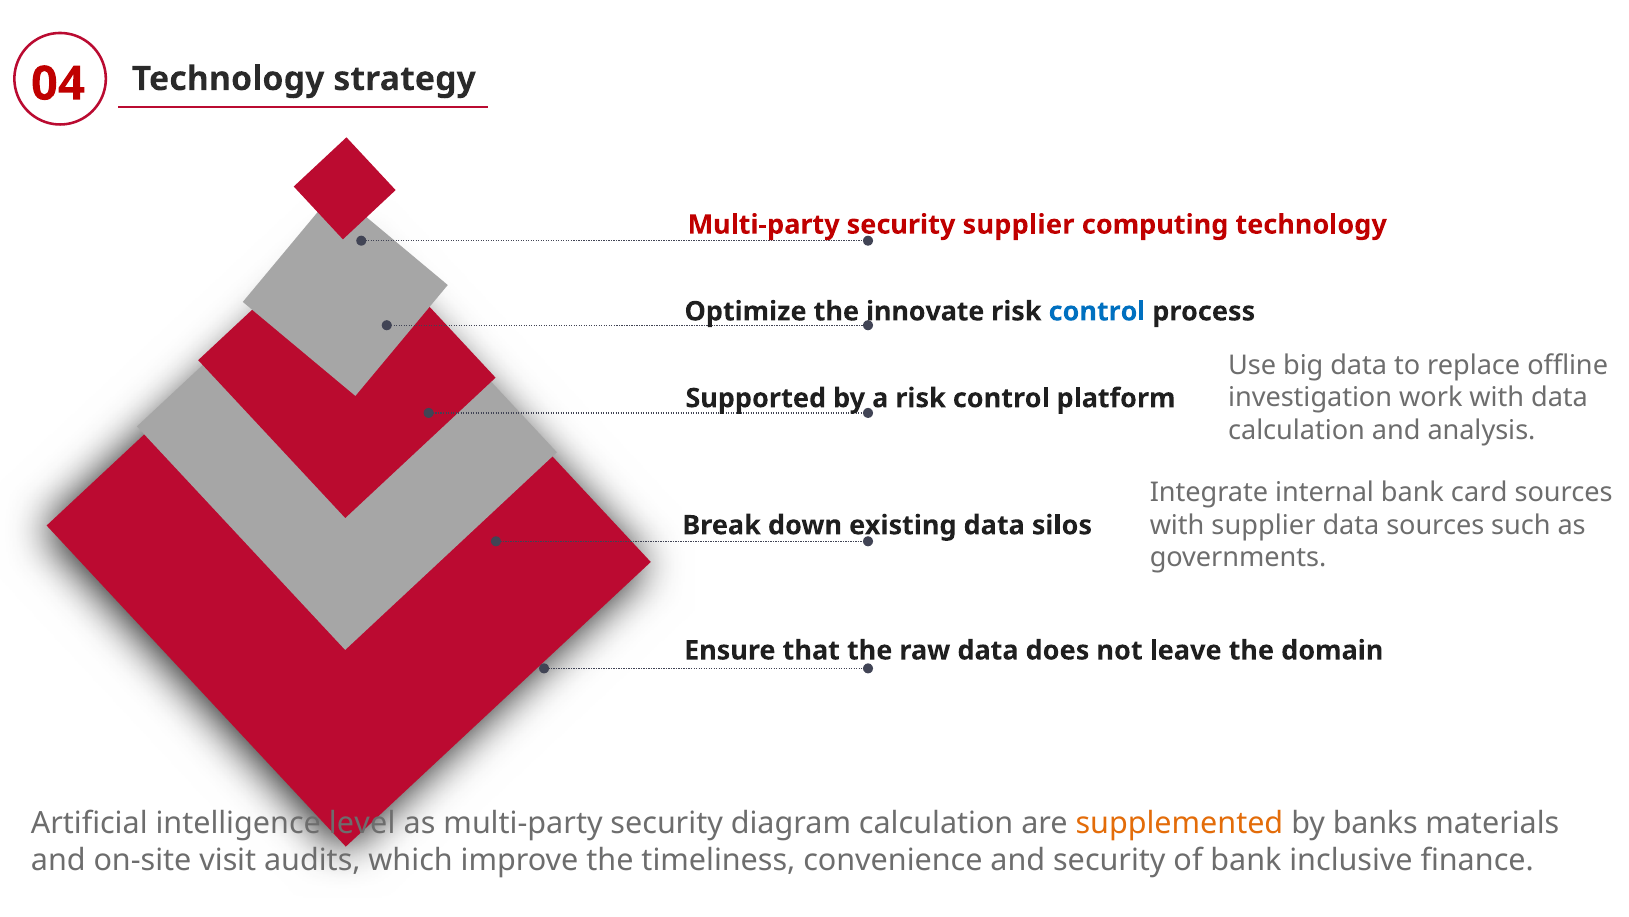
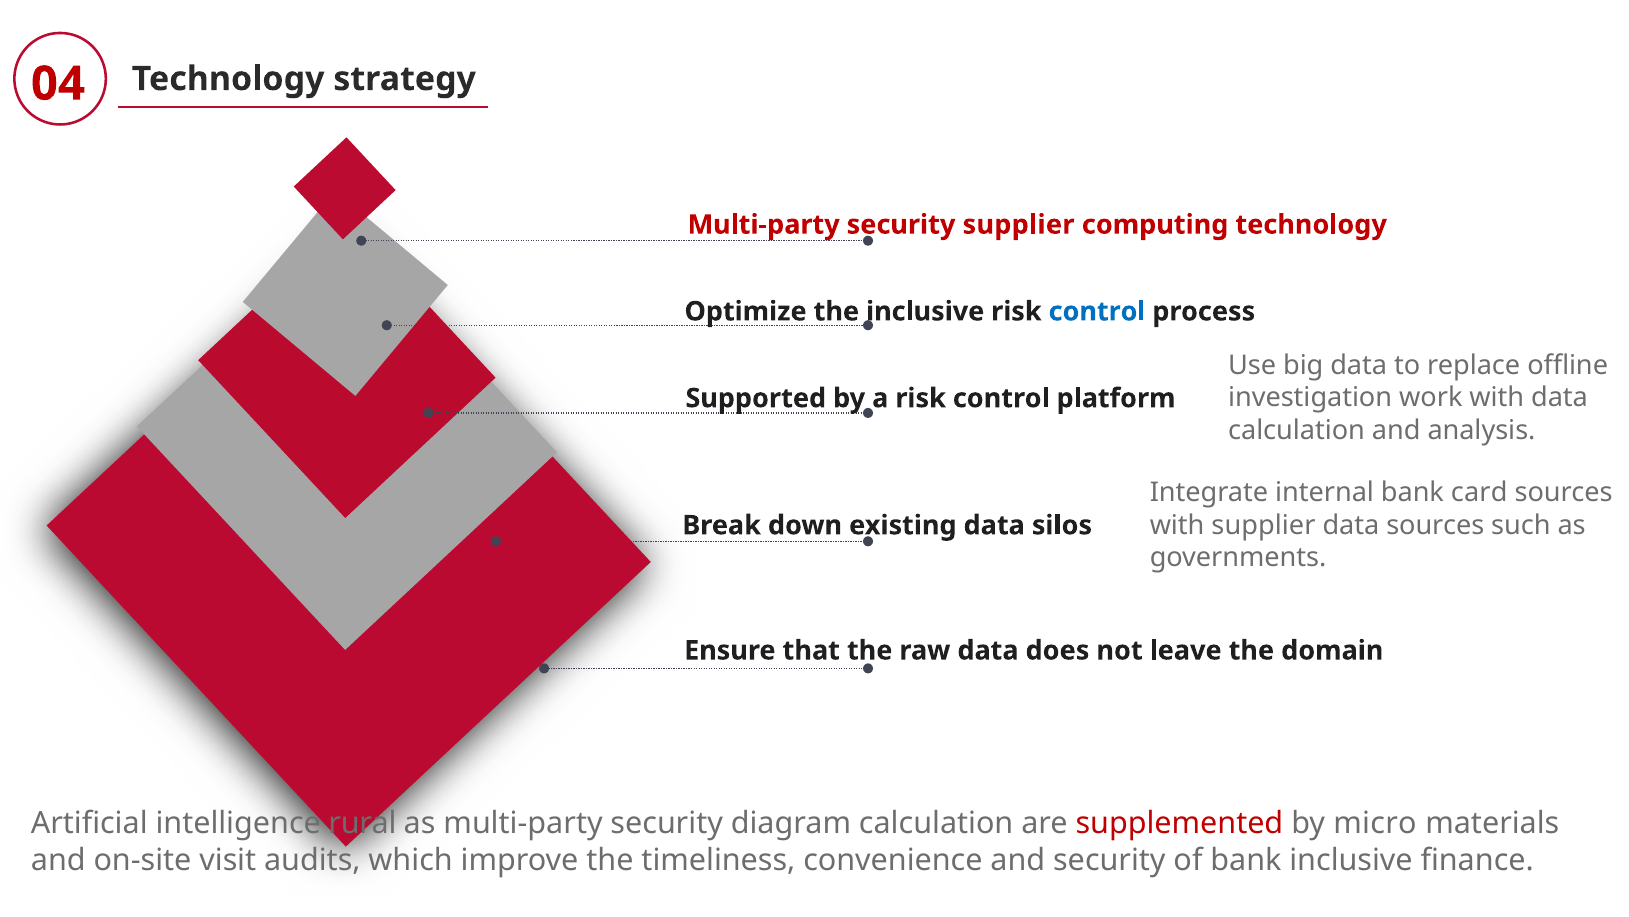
the innovate: innovate -> inclusive (925, 311)
level: level -> rural (362, 823)
supplemented colour: orange -> red (1179, 823)
banks: banks -> micro (1375, 823)
